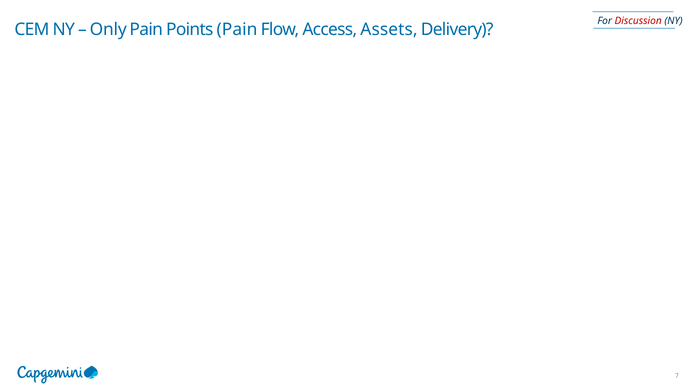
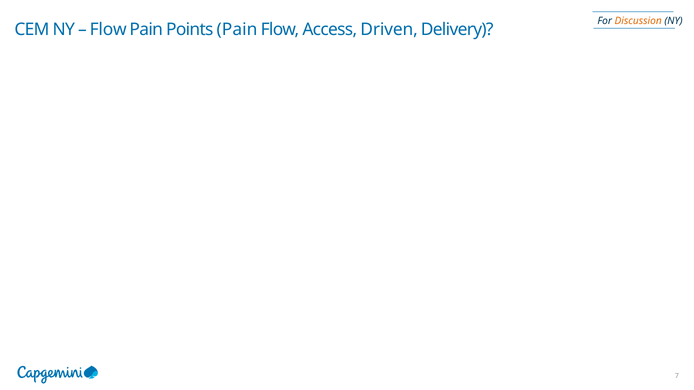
Discussion colour: red -> orange (638, 21)
Only: Only -> Flow (108, 30)
Assets: Assets -> Driven (389, 30)
